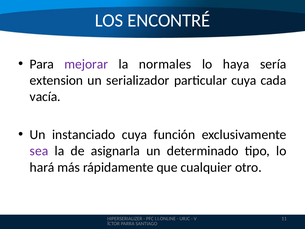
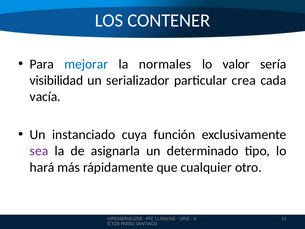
ENCONTRÉ: ENCONTRÉ -> CONTENER (169, 20)
mejorar colour: purple -> blue (86, 64)
haya: haya -> valor (236, 64)
extension: extension -> visibilidad (56, 80)
particular cuya: cuya -> crea (244, 80)
